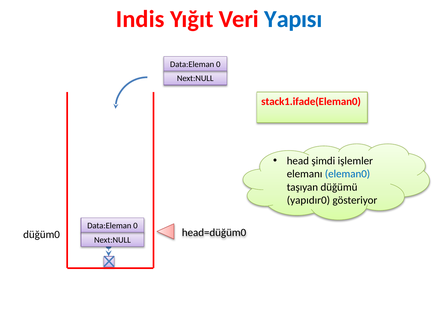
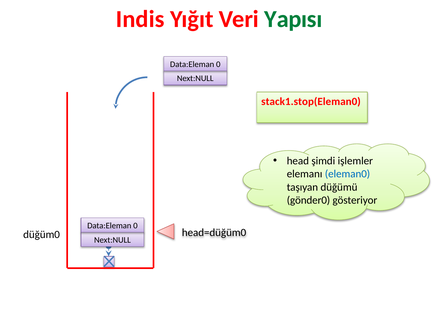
Yapısı colour: blue -> green (293, 19)
stack1.ifade(Eleman0: stack1.ifade(Eleman0 -> stack1.stop(Eleman0 (311, 101)
yapıdır0: yapıdır0 -> gönder0 (308, 200)
